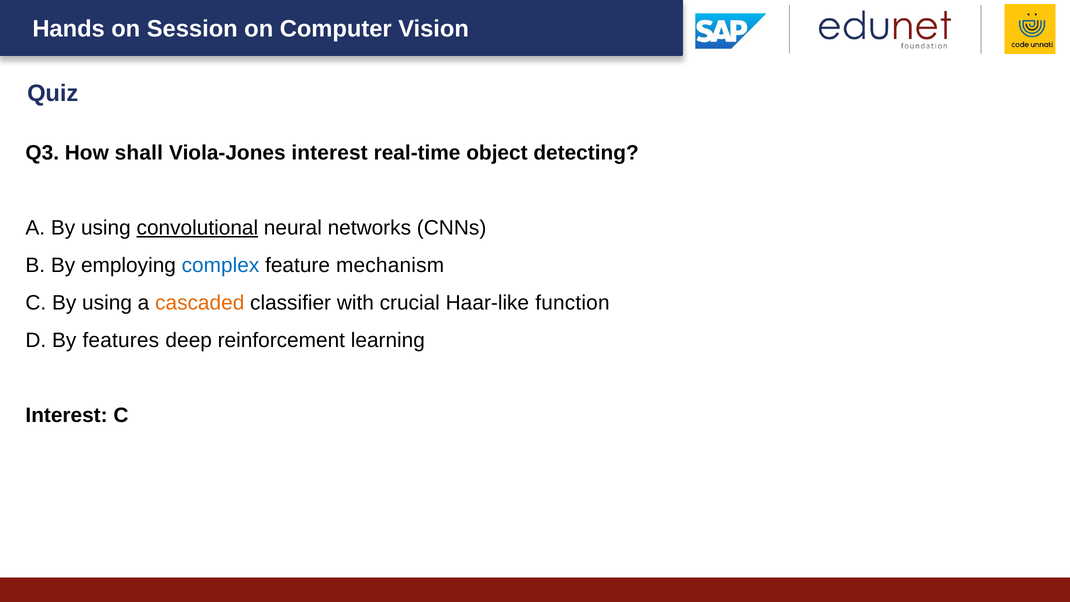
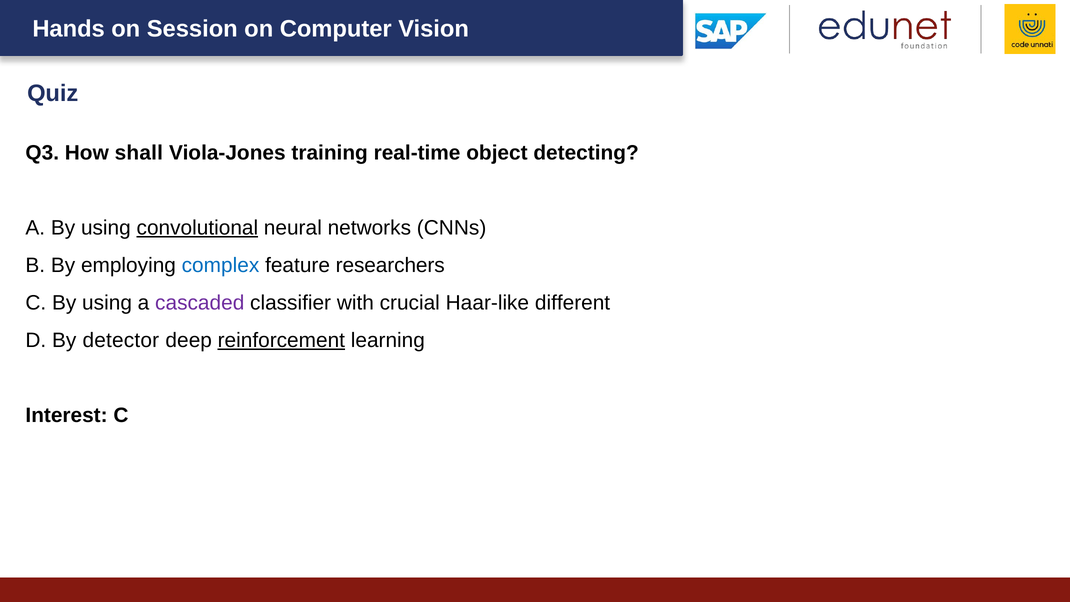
Viola-Jones interest: interest -> training (330, 153)
mechanism: mechanism -> researchers (390, 265)
cascaded colour: orange -> purple (200, 303)
function: function -> different (573, 303)
features: features -> detector (121, 340)
reinforcement underline: none -> present (281, 340)
